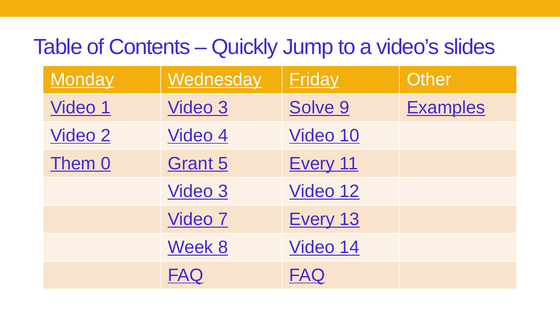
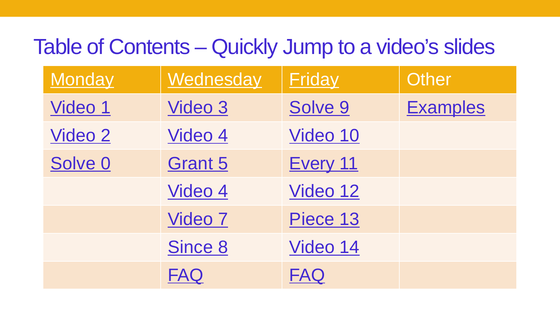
Them: Them -> Solve (73, 163)
3: 3 -> 4 (223, 191)
7 Every: Every -> Piece (312, 219)
Week: Week -> Since (190, 247)
